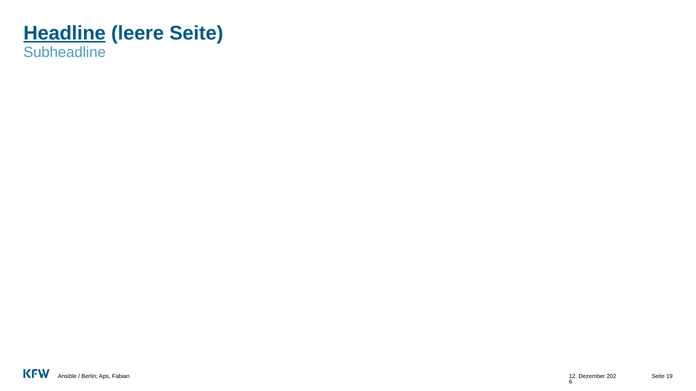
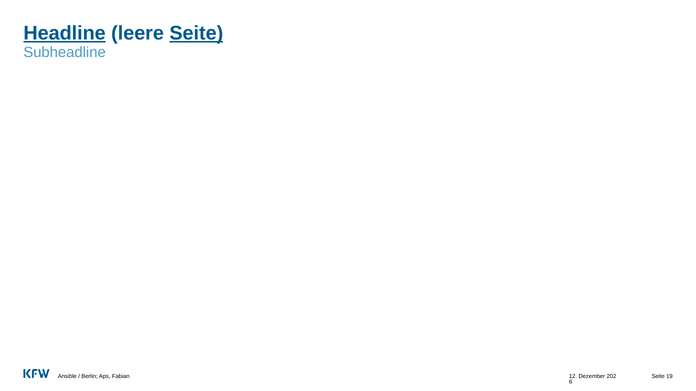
Seite underline: none -> present (196, 33)
